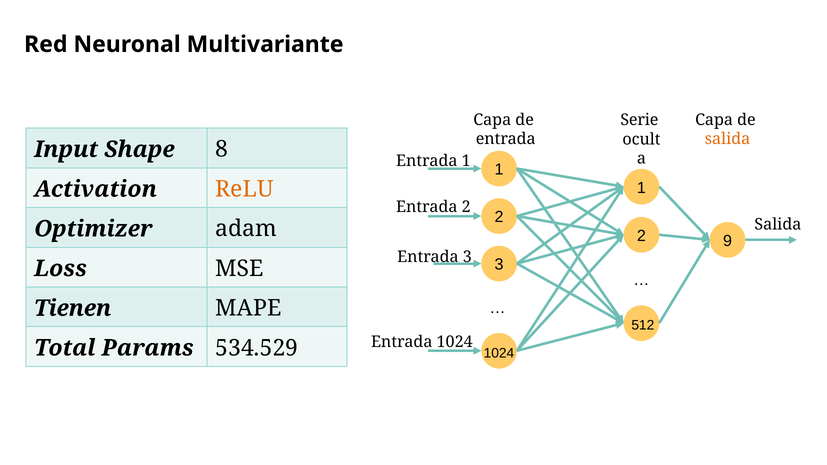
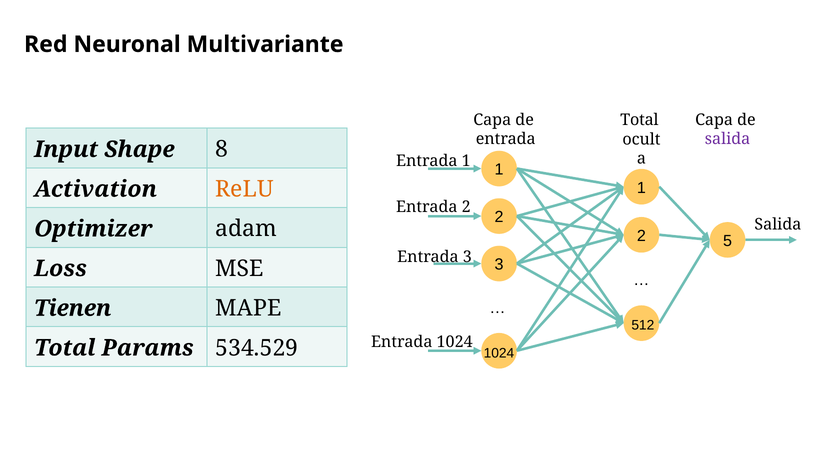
Serie: Serie -> Total (639, 120)
salida colour: orange -> purple (728, 139)
9: 9 -> 5 (728, 241)
